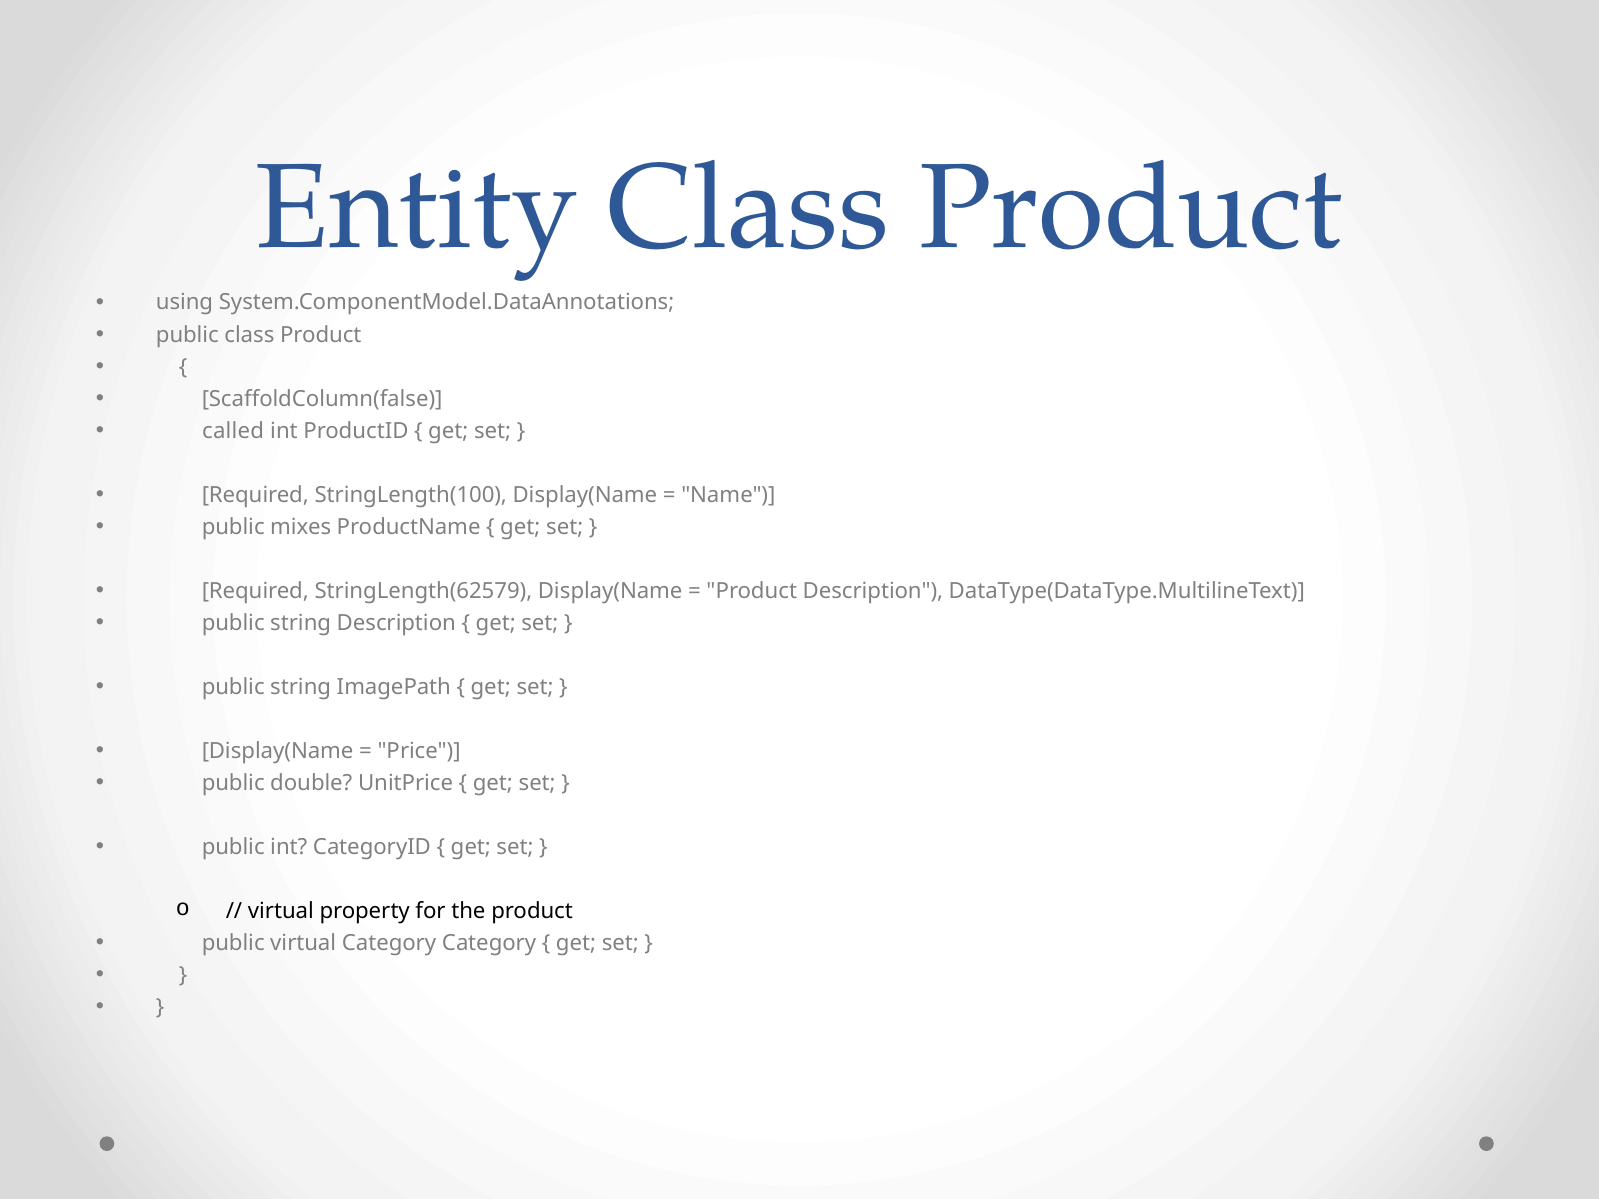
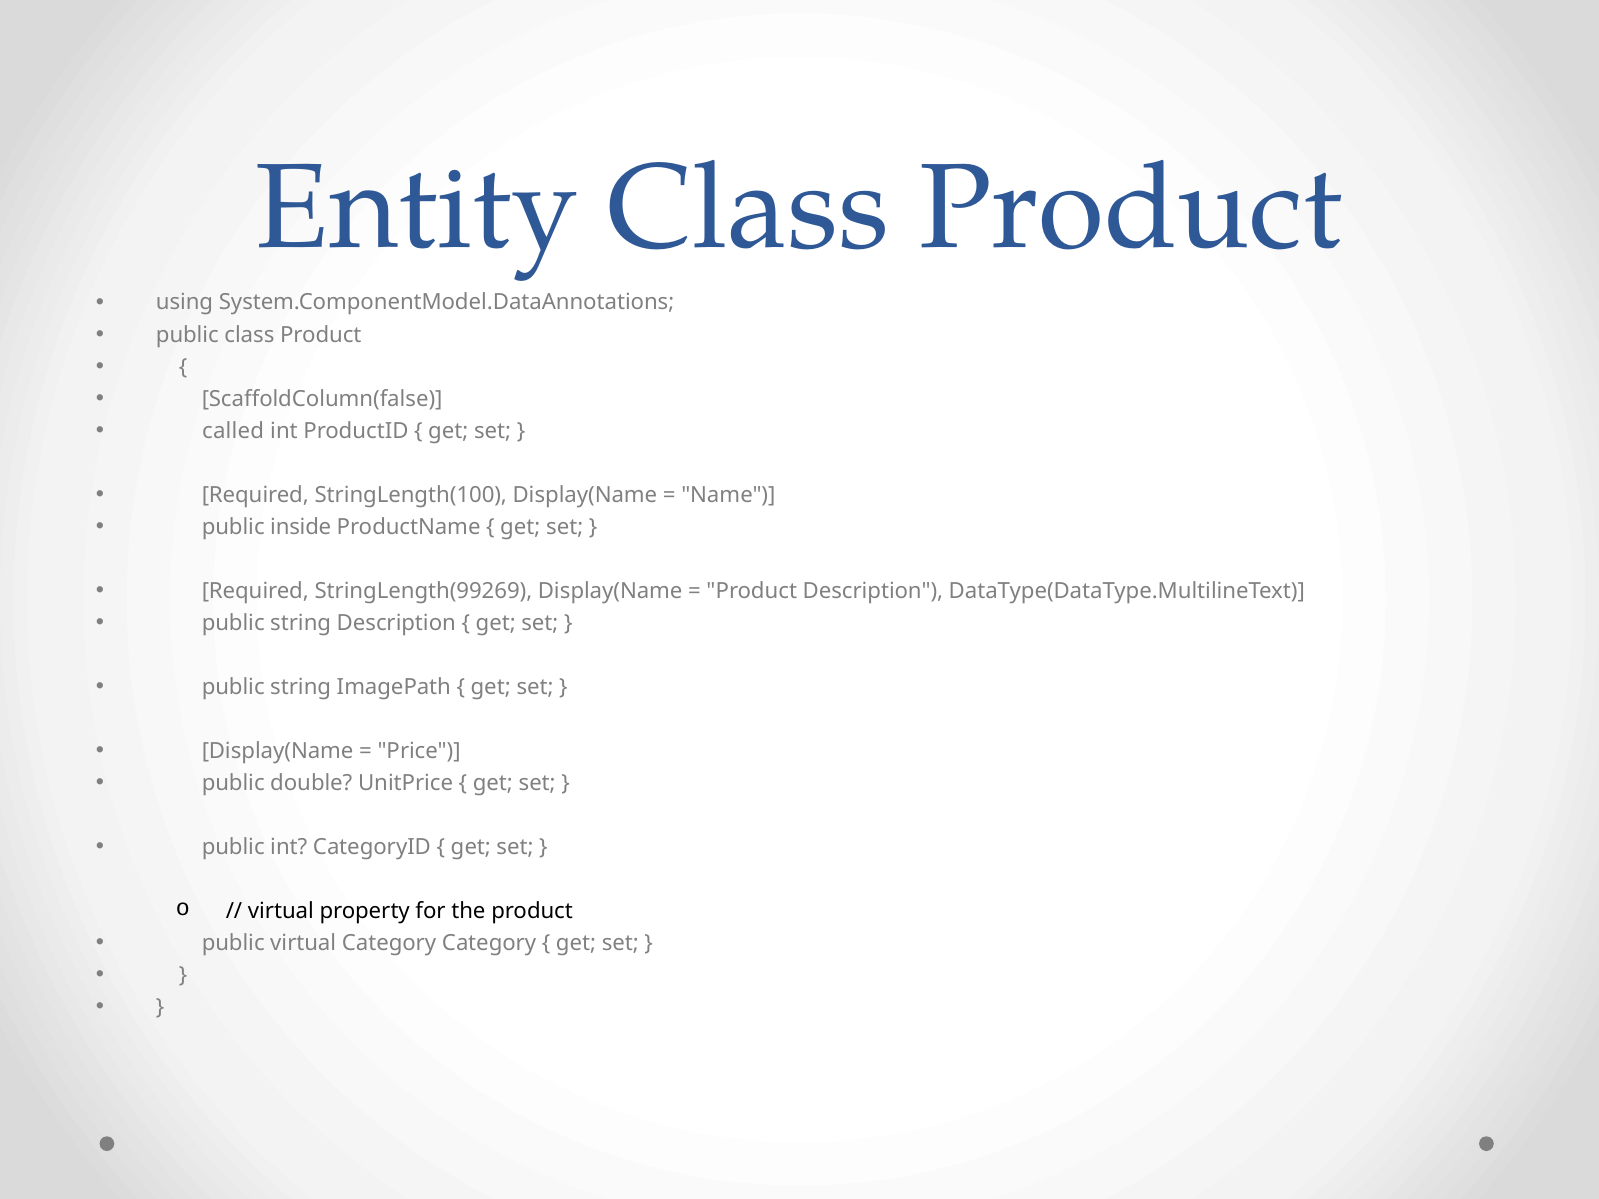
mixes: mixes -> inside (301, 527)
StringLength(62579: StringLength(62579 -> StringLength(99269 (423, 591)
